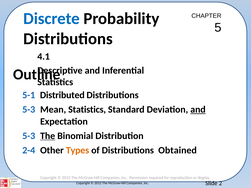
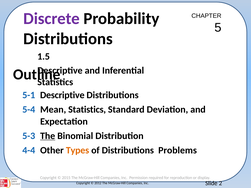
Discrete colour: blue -> purple (52, 19)
4.1: 4.1 -> 1.5 (44, 57)
5-1 Distributed: Distributed -> Descriptive (62, 95)
5-3: 5-3 -> 5-4 (29, 110)
and underline: present -> none (198, 110)
2-4: 2-4 -> 4-4 (29, 150)
Obtained: Obtained -> Problems (178, 150)
